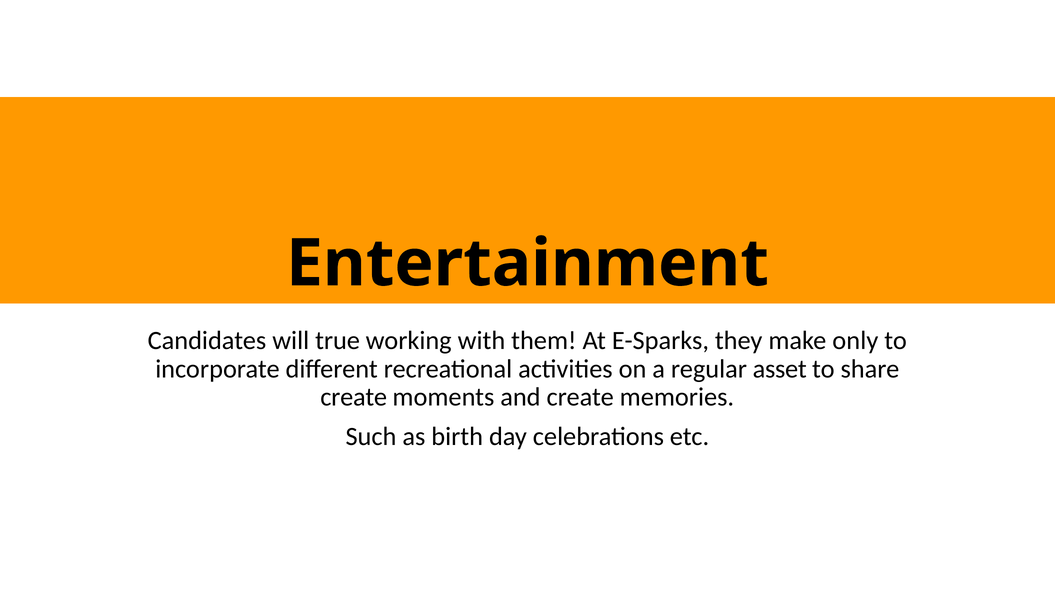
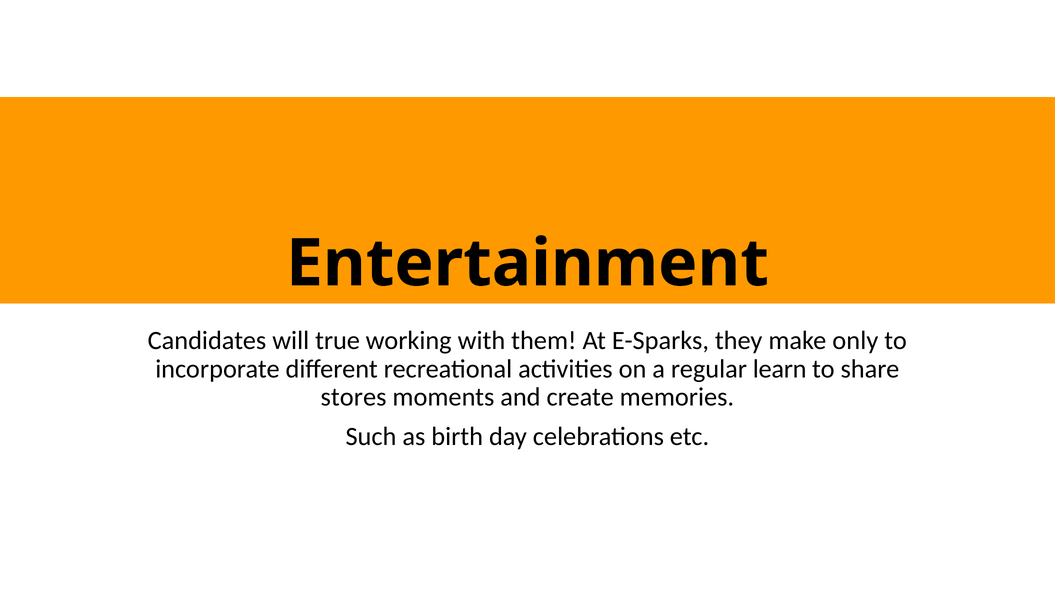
asset: asset -> learn (780, 369)
create: create -> stores (354, 398)
